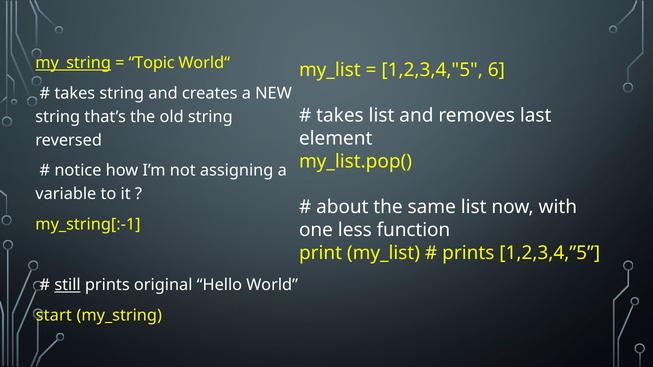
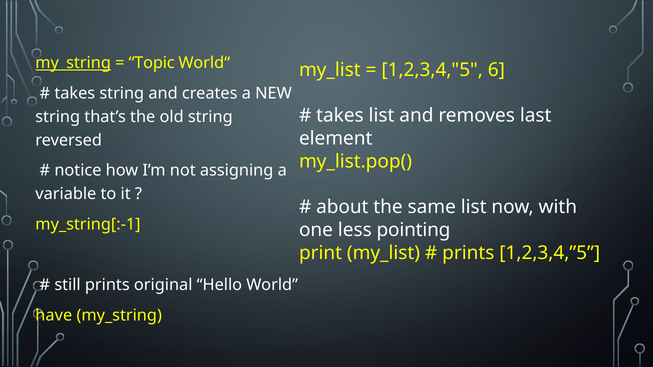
function: function -> pointing (414, 230)
still underline: present -> none (68, 285)
start: start -> have (54, 315)
